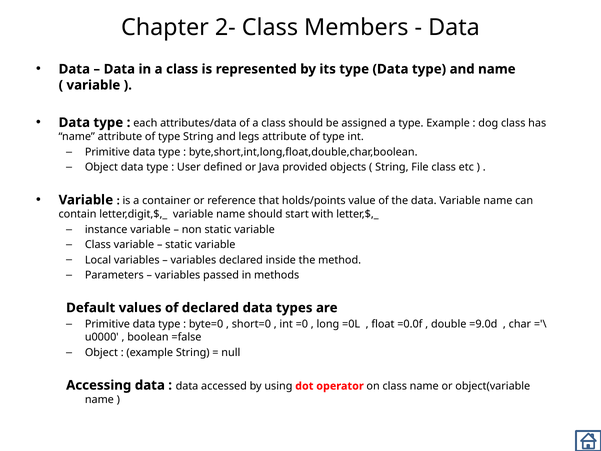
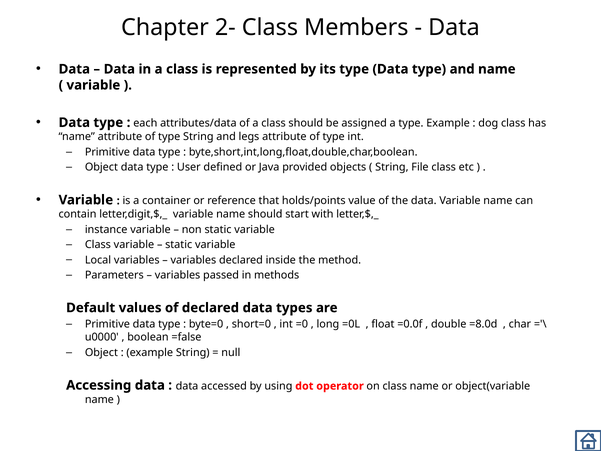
=9.0d: =9.0d -> =8.0d (483, 324)
